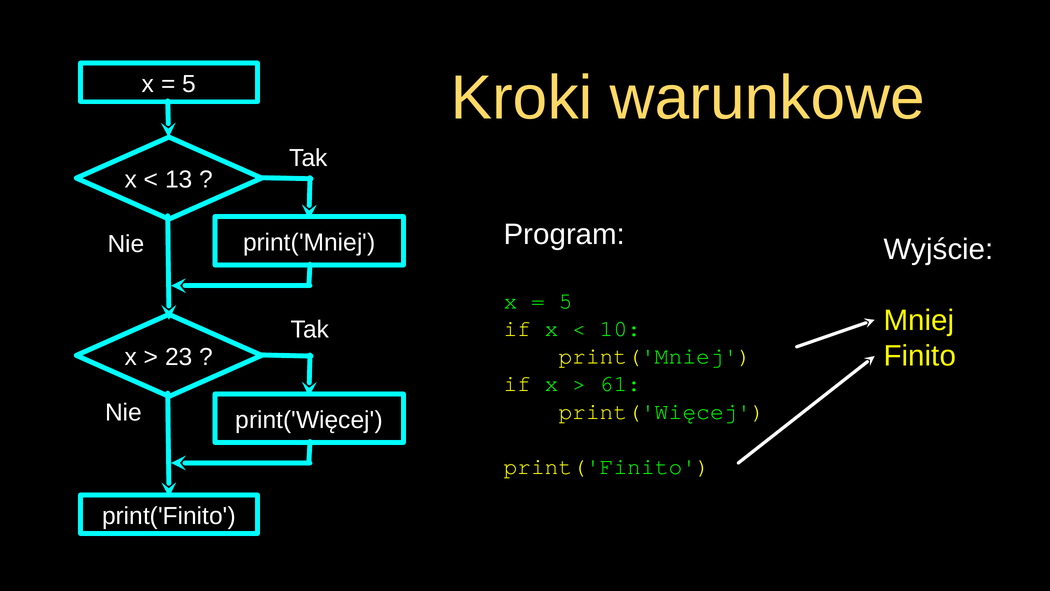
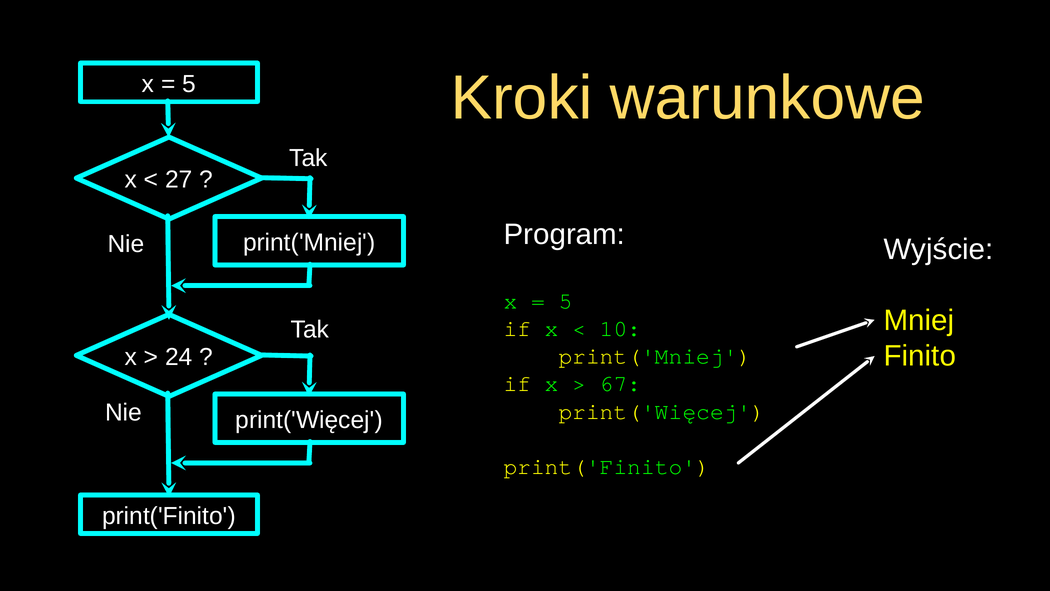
13: 13 -> 27 (179, 180)
23: 23 -> 24 (179, 357)
61: 61 -> 67 (621, 384)
